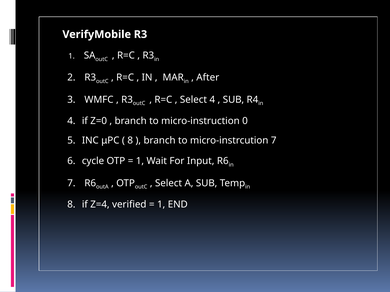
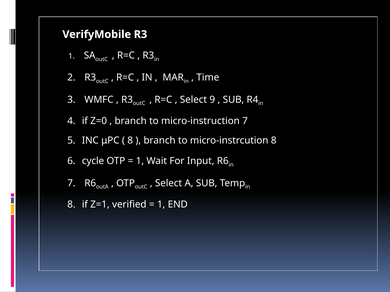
After: After -> Time (208, 78)
Select 4: 4 -> 9 (212, 100)
micro-instruction 0: 0 -> 7 (245, 121)
micro-instrcution 7: 7 -> 8 (274, 141)
Z=4: Z=4 -> Z=1 (100, 205)
